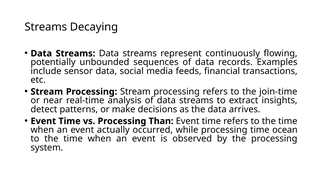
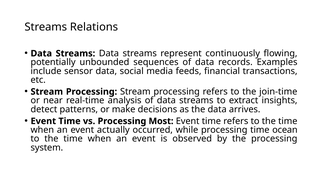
Decaying: Decaying -> Relations (94, 27)
Than: Than -> Most (161, 121)
